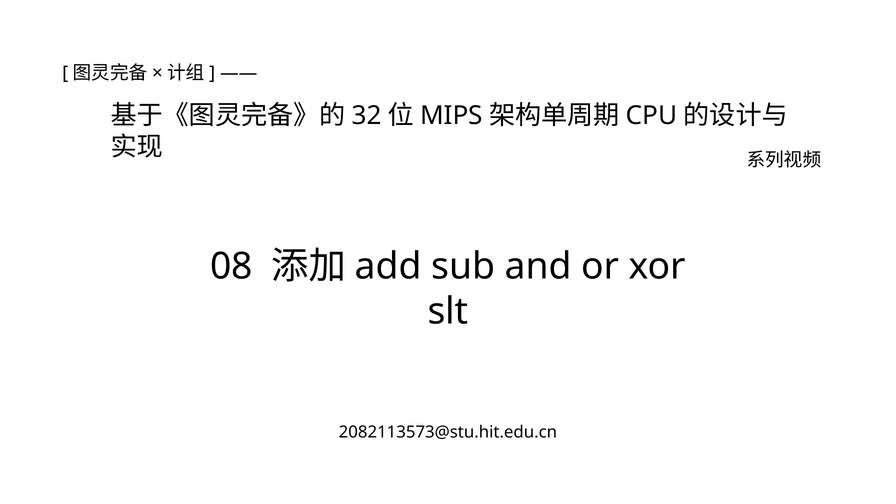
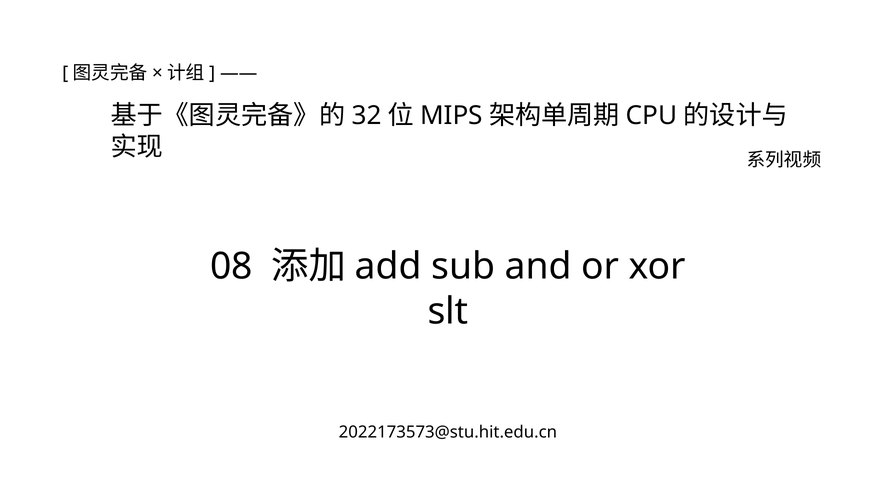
2082113573@stu.hit.edu.cn: 2082113573@stu.hit.edu.cn -> 2022173573@stu.hit.edu.cn (448, 432)
